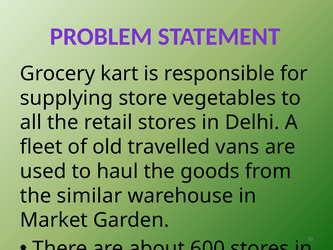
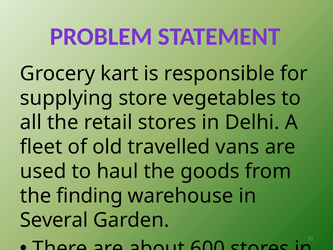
similar: similar -> finding (90, 196)
Market: Market -> Several (54, 220)
